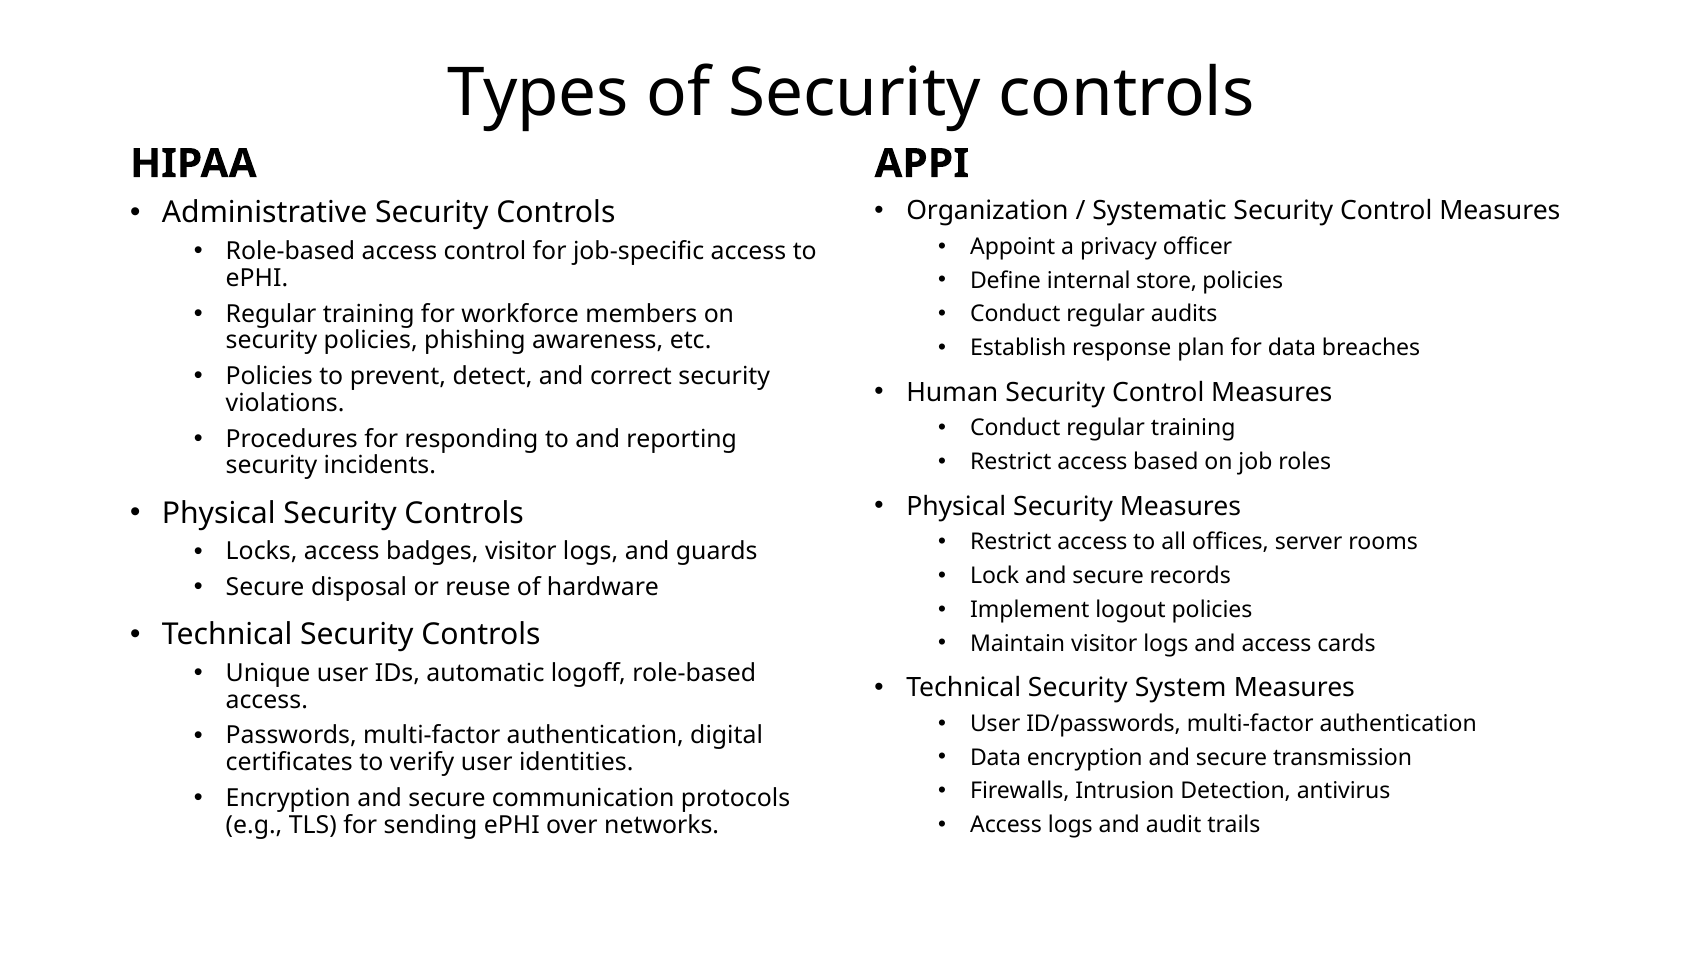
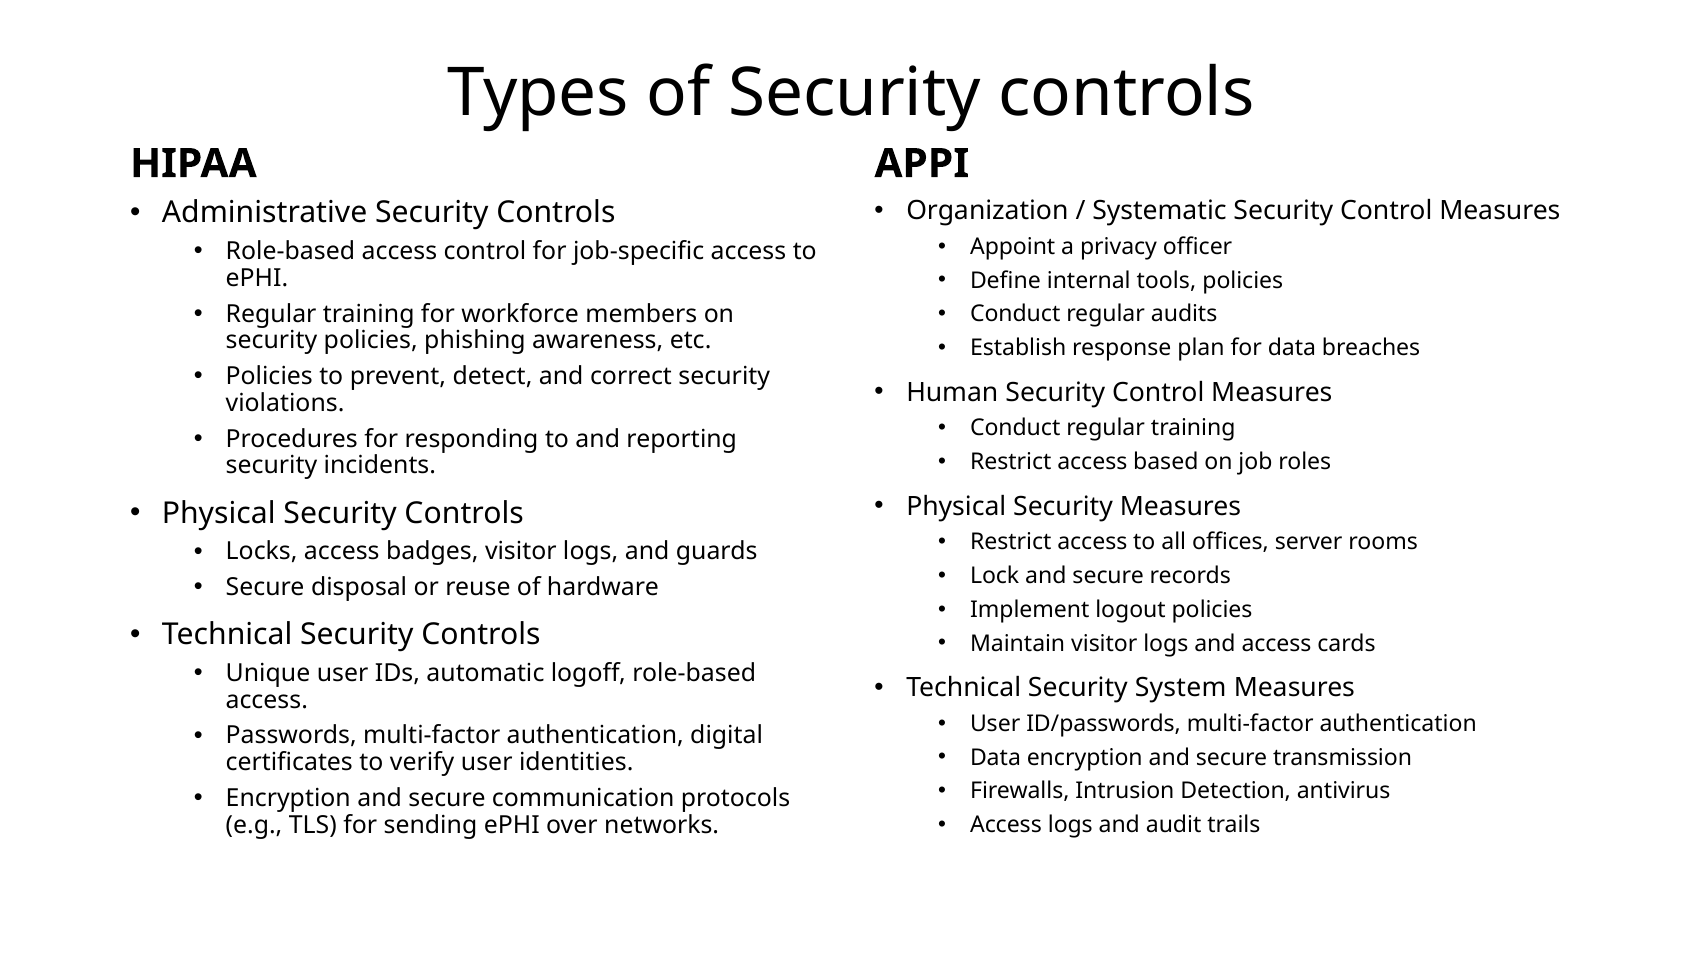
store: store -> tools (1166, 281)
